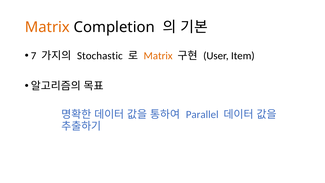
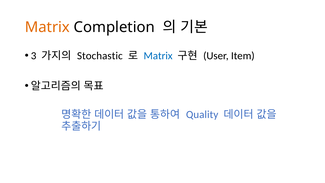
7: 7 -> 3 (34, 56)
Matrix colour: orange -> blue (158, 56)
Parallel: Parallel -> Quality (202, 114)
